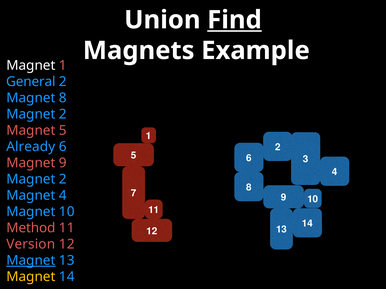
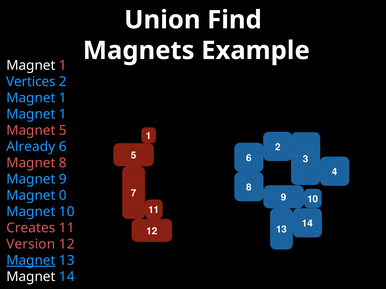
Find underline: present -> none (234, 20)
General: General -> Vertices (31, 82)
8: 8 -> 1 (63, 98)
2: 2 -> 1 (63, 114)
Magnet 9: 9 -> 8 (63, 163)
2: 2 -> 9 (63, 179)
Magnet 4: 4 -> 0 (63, 196)
Method: Method -> Creates (31, 228)
Magnet colour: yellow -> white (31, 277)
